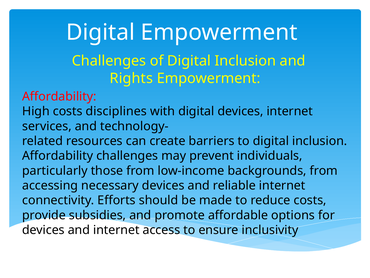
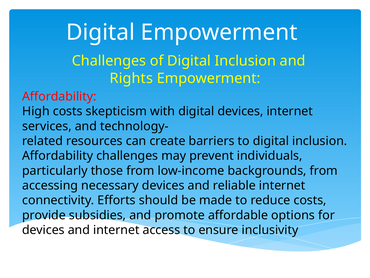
disciplines: disciplines -> skepticism (116, 111)
